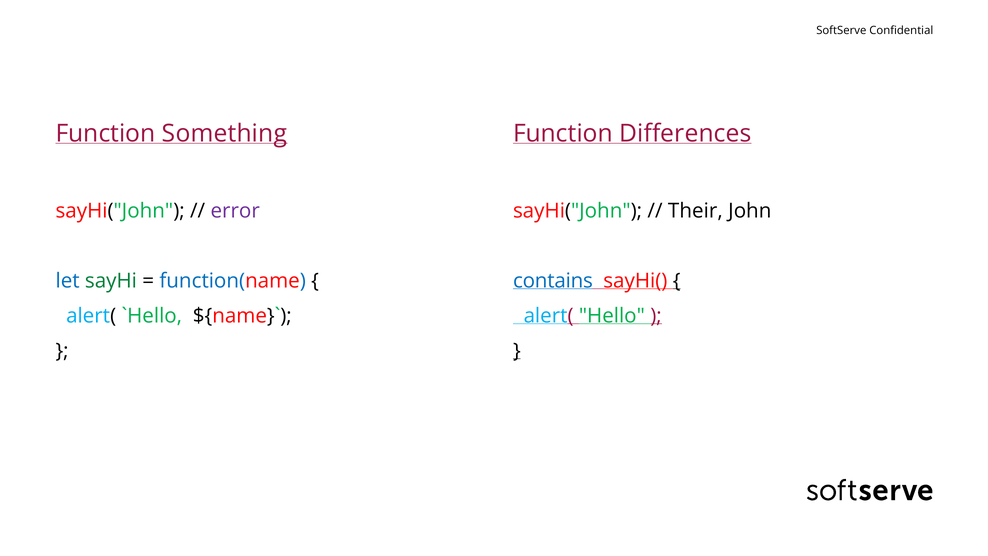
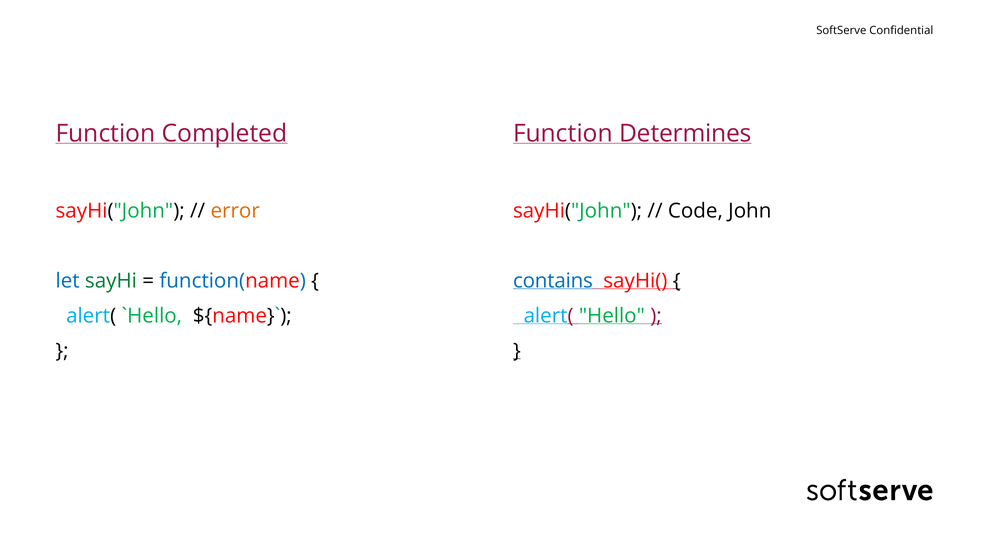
Something: Something -> Completed (225, 134)
Differences: Differences -> Determines (686, 134)
error colour: purple -> orange (235, 211)
Their: Their -> Code (695, 211)
